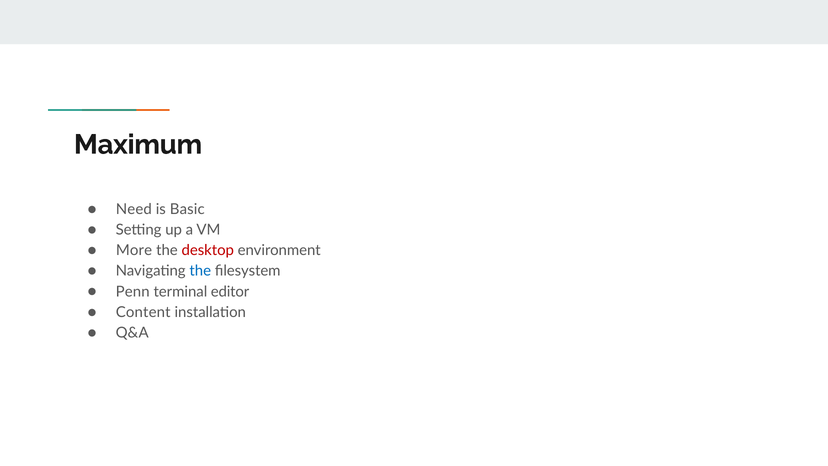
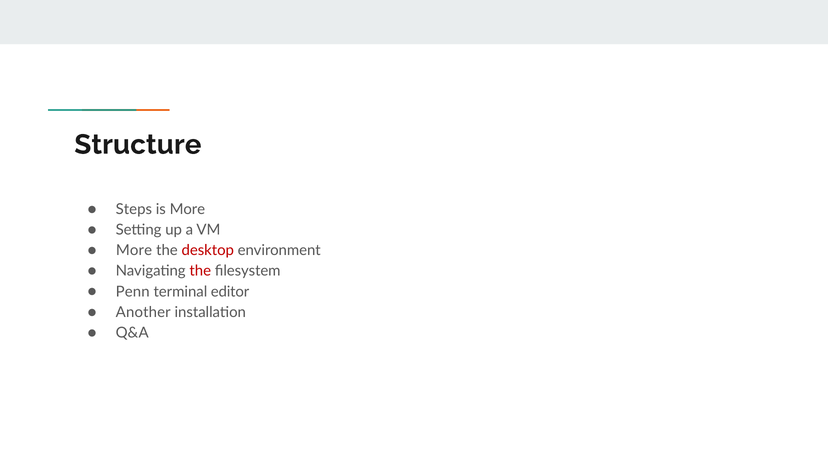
Maximum: Maximum -> Structure (138, 145)
Need: Need -> Steps (134, 209)
is Basic: Basic -> More (187, 209)
the colour: blue -> red (200, 271)
Content: Content -> Another (143, 312)
